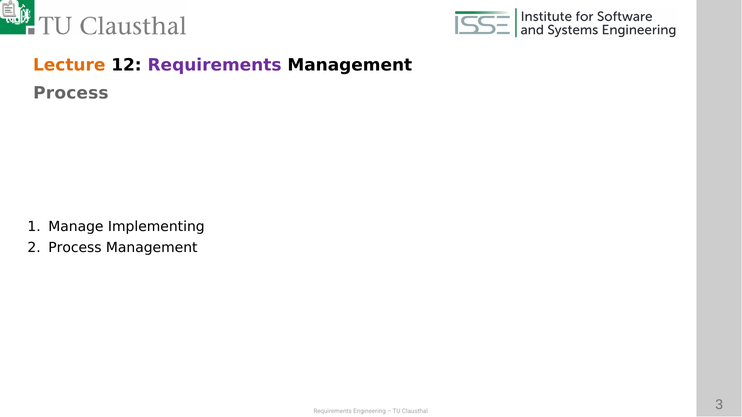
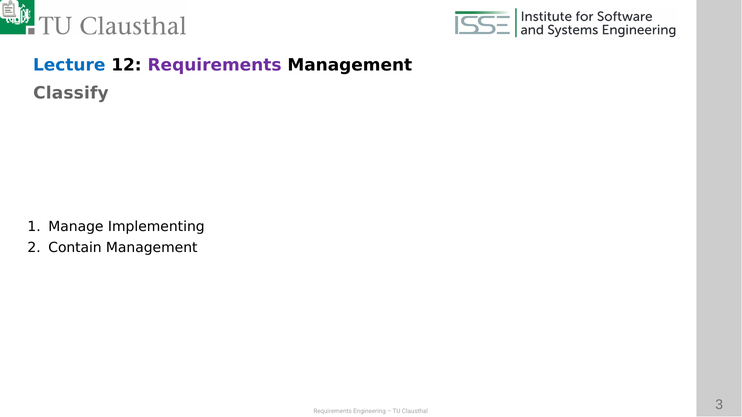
Lecture colour: orange -> blue (69, 65)
Process: Process -> Classify (71, 93)
Process: Process -> Contain (75, 248)
